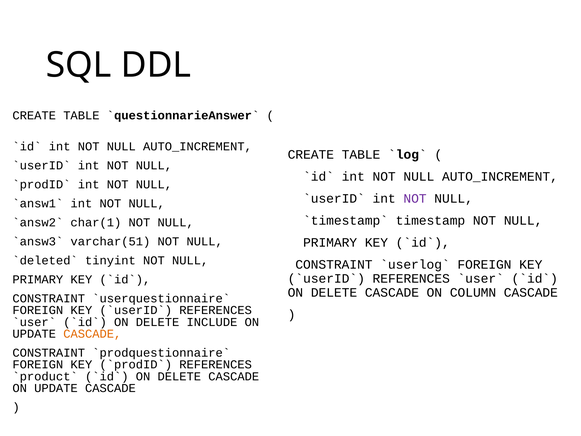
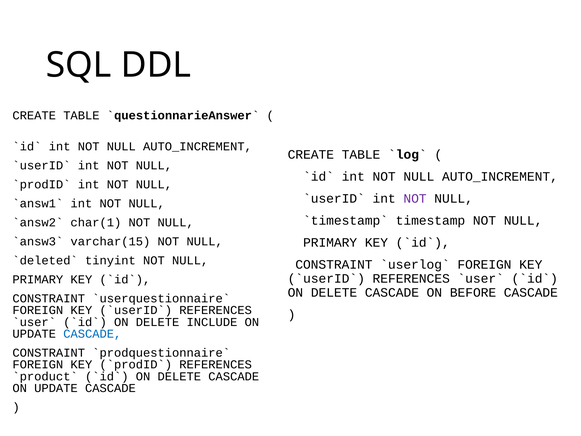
varchar(51: varchar(51 -> varchar(15 (110, 241)
COLUMN: COLUMN -> BEFORE (473, 292)
CASCADE colour: orange -> blue (92, 334)
